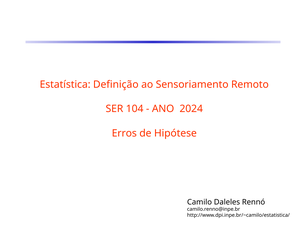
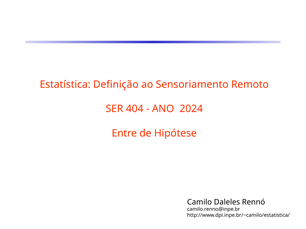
104: 104 -> 404 (135, 109)
Erros: Erros -> Entre (124, 134)
